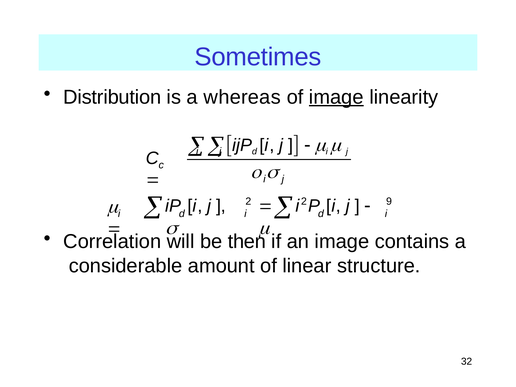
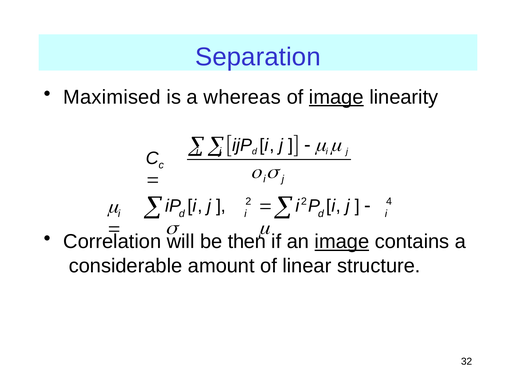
Sometimes: Sometimes -> Separation (258, 57)
Distribution: Distribution -> Maximised (112, 97)
9: 9 -> 4 (389, 201)
image underline: none -> present (342, 242)
